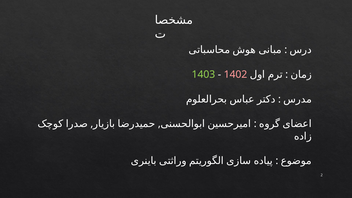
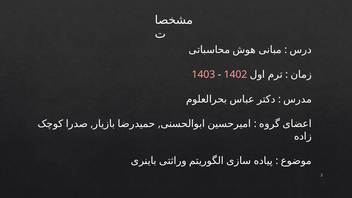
1403 colour: light green -> pink (203, 75)
